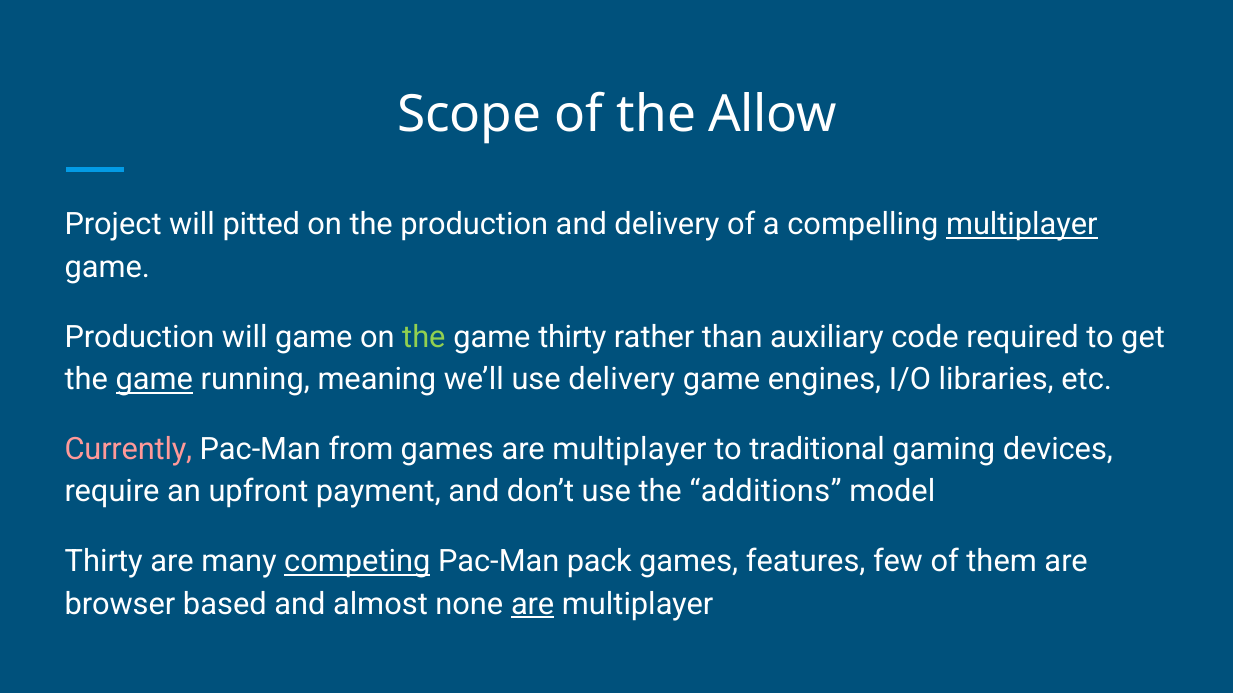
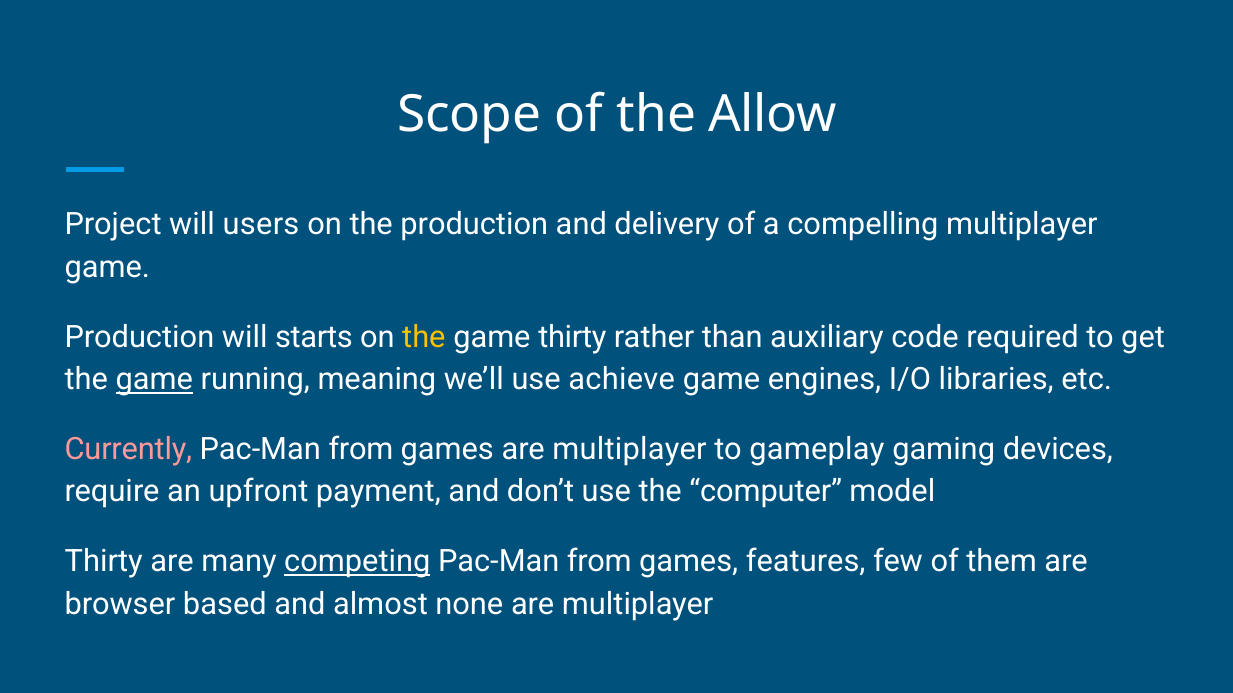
pitted: pitted -> users (261, 225)
multiplayer underline: present -> none (1022, 225)
will game: game -> starts (314, 337)
the colour: light green -> yellow (424, 337)
use delivery: delivery -> achieve (622, 380)
traditional: traditional -> gameplay (817, 450)
additions: additions -> computer (766, 492)
pack: pack -> from (599, 562)
are underline: present -> none (533, 605)
